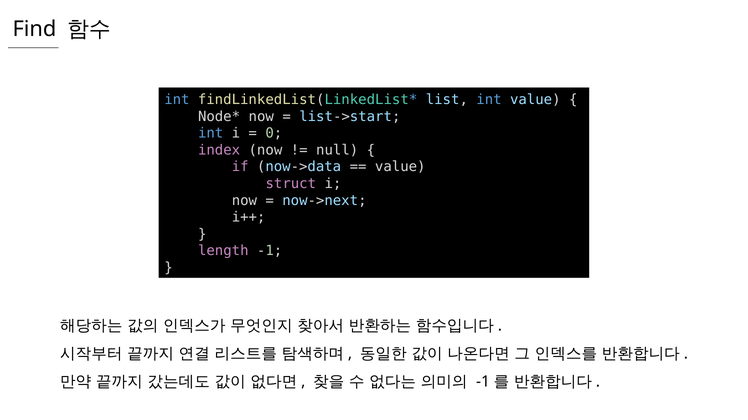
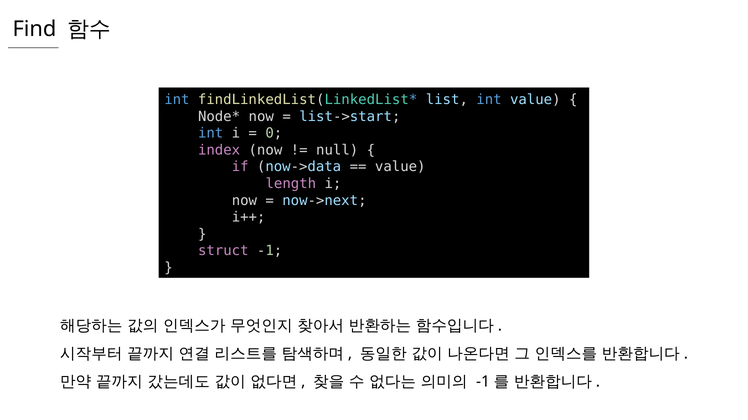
struct: struct -> length (291, 184)
length: length -> struct (223, 251)
